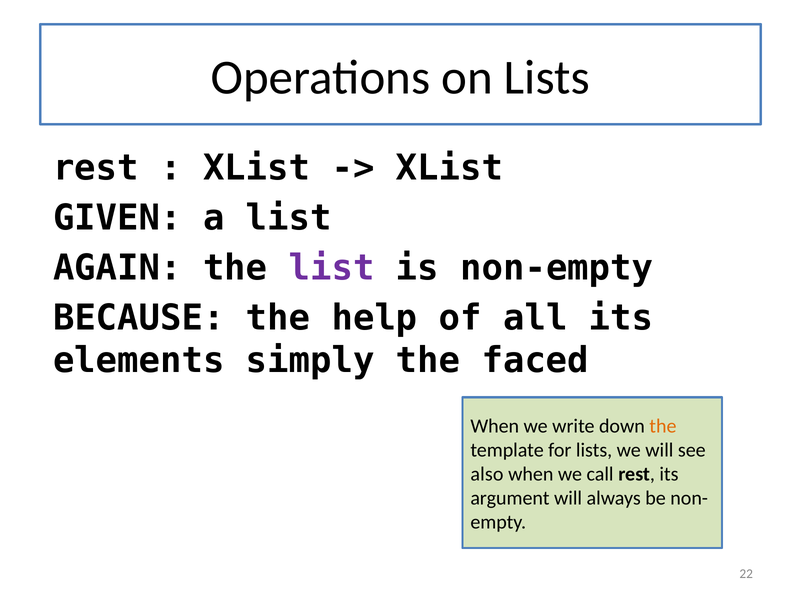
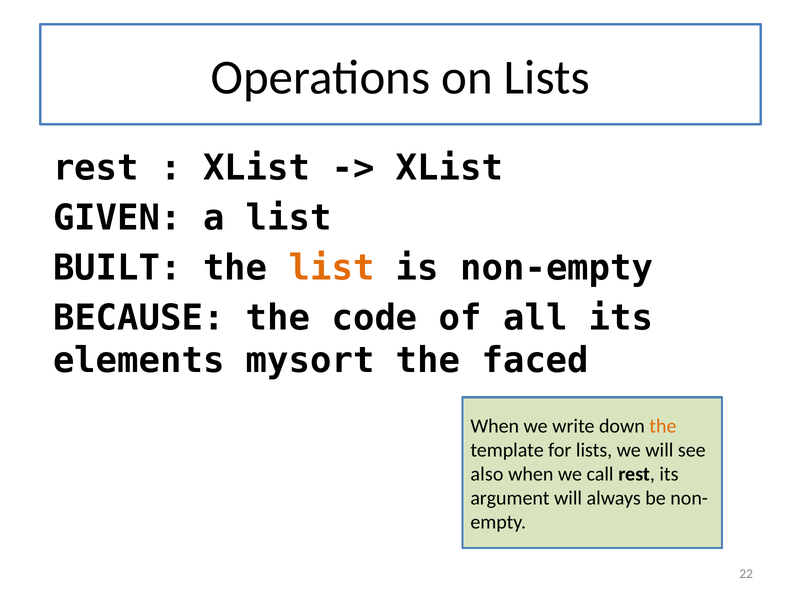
AGAIN: AGAIN -> BUILT (117, 268)
list colour: purple -> orange (332, 268)
help: help -> code (375, 318)
simply: simply -> mysort (310, 360)
